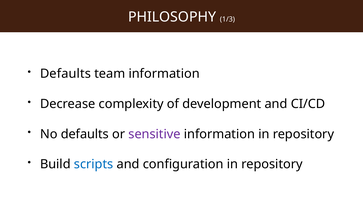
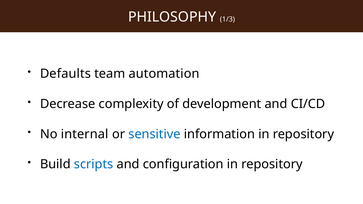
team information: information -> automation (164, 74)
No defaults: defaults -> internal (85, 134)
sensitive colour: purple -> blue (154, 134)
